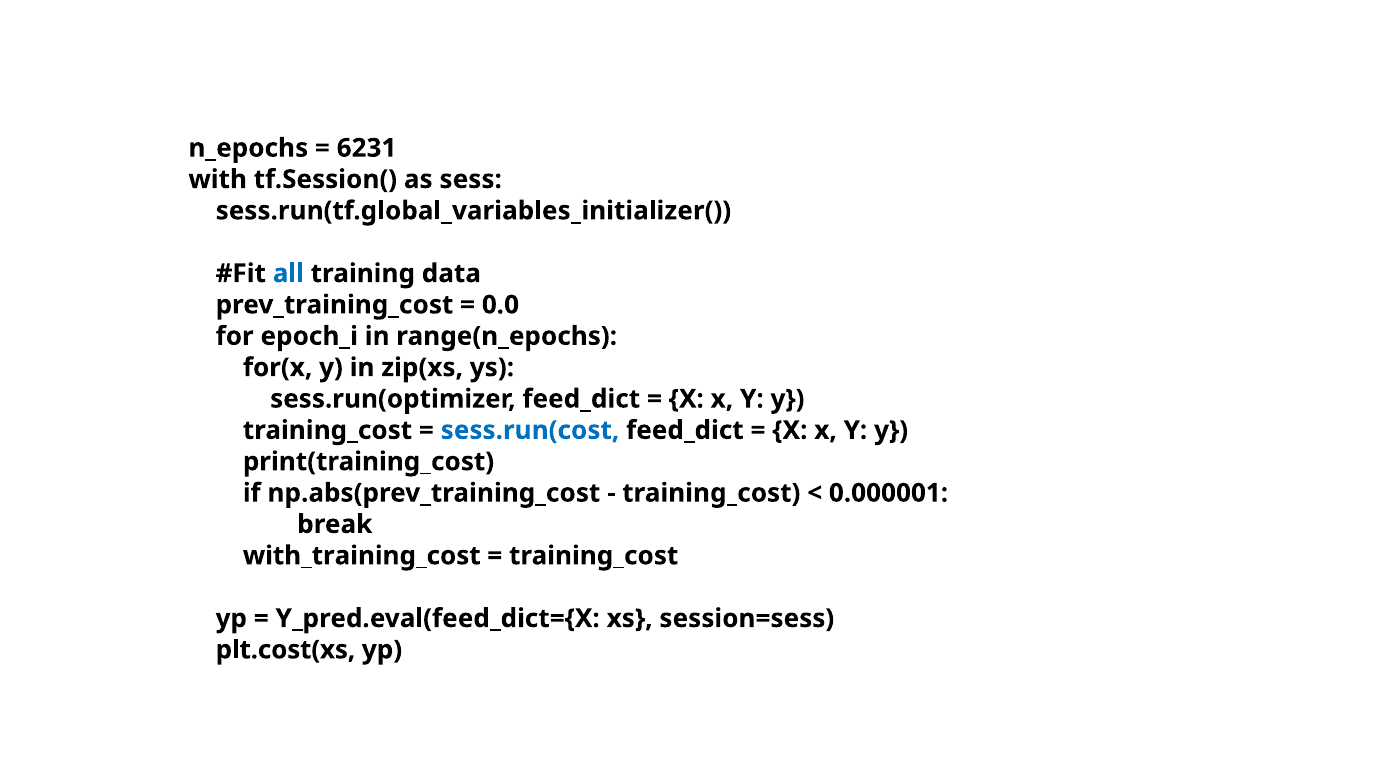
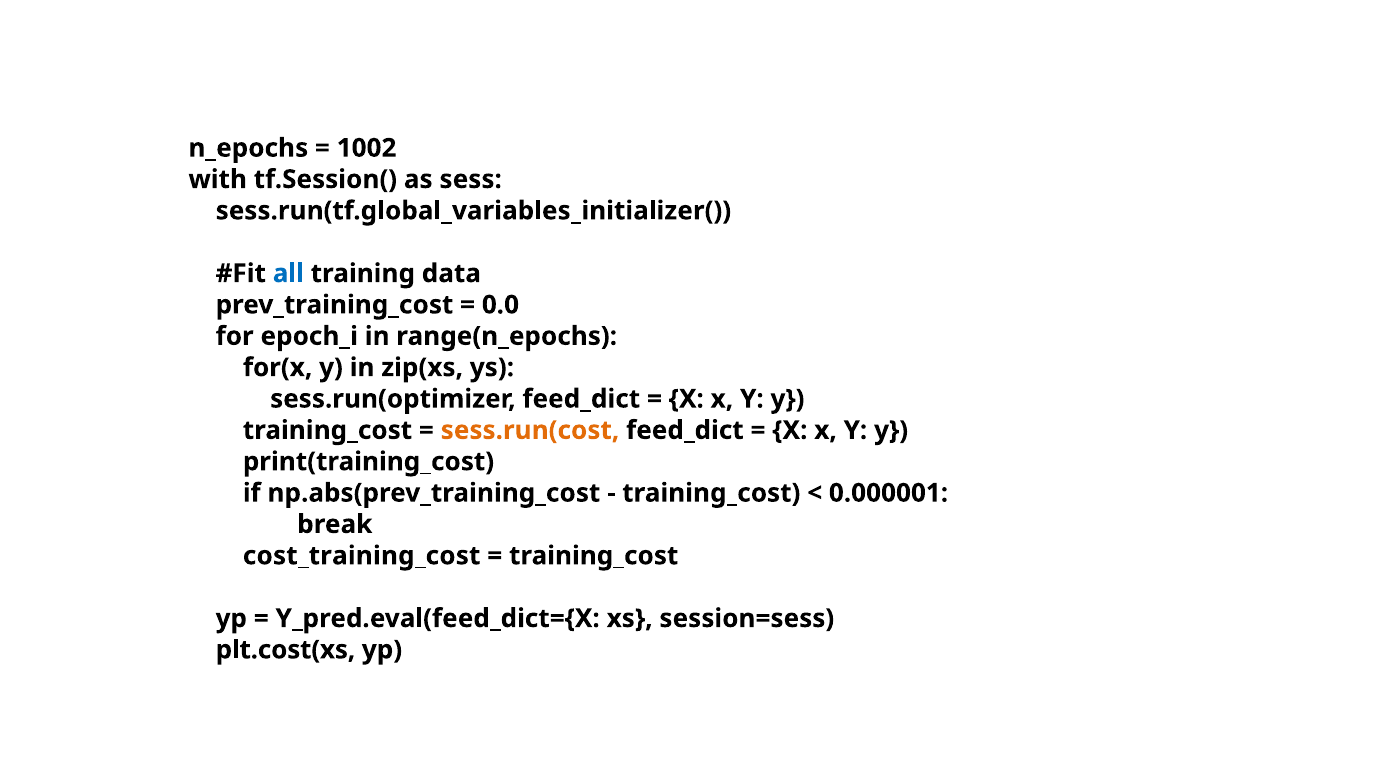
6231: 6231 -> 1002 (367, 148)
sess.run(cost colour: blue -> orange (530, 431)
with_training_cost: with_training_cost -> cost_training_cost (362, 556)
